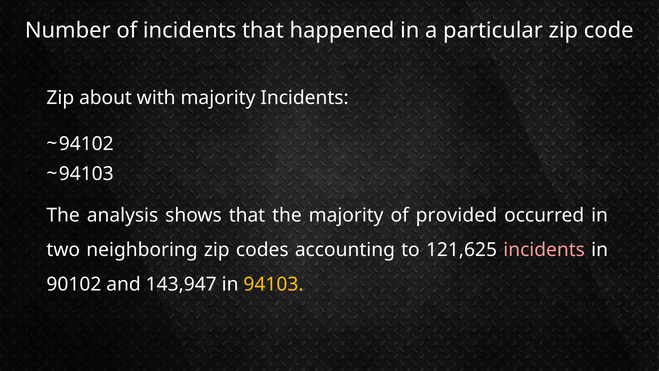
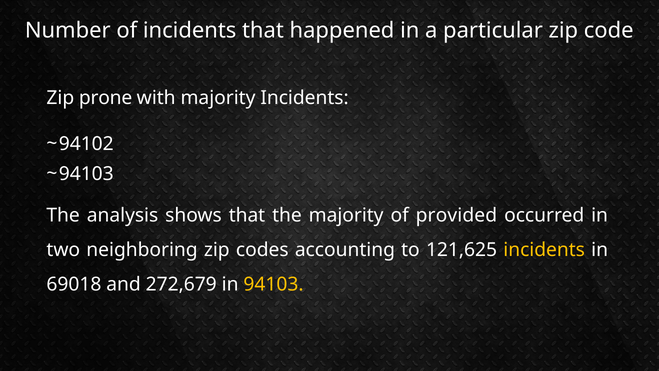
about: about -> prone (106, 98)
incidents colour: pink -> yellow (544, 250)
90102: 90102 -> 69018 (74, 284)
143,947: 143,947 -> 272,679 (181, 284)
